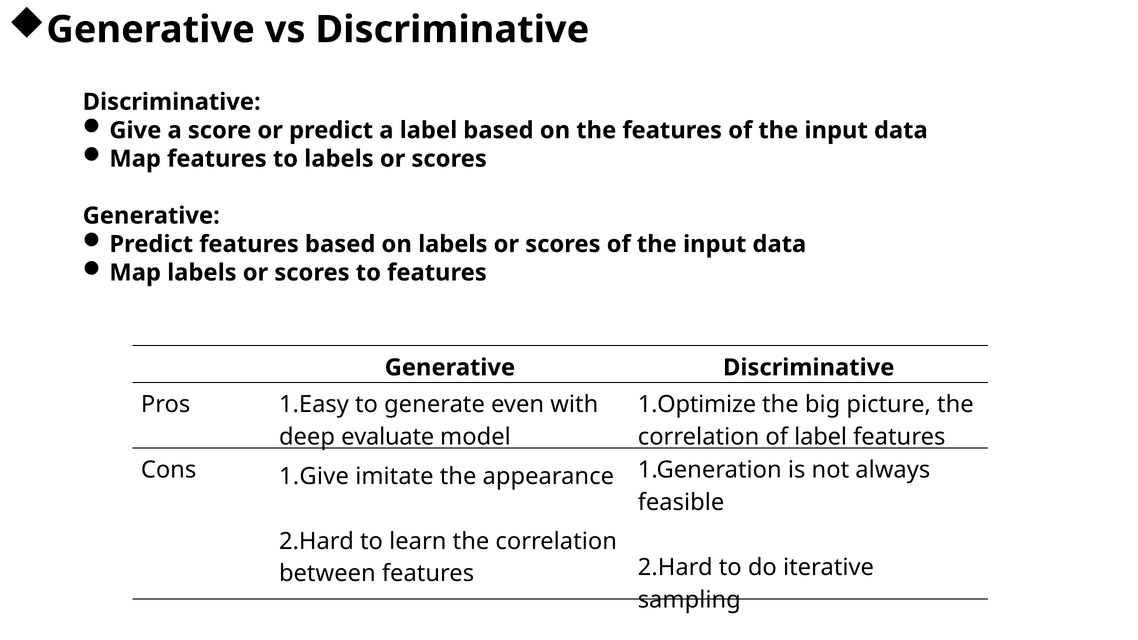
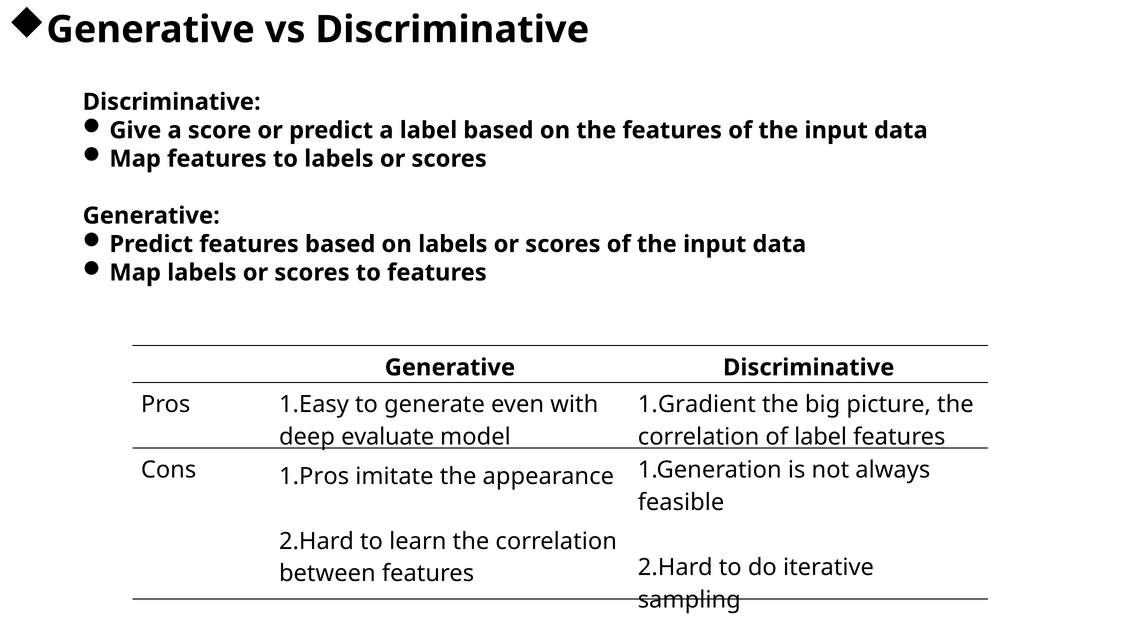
1.Optimize: 1.Optimize -> 1.Gradient (697, 405)
1.Give: 1.Give -> 1.Pros (314, 476)
